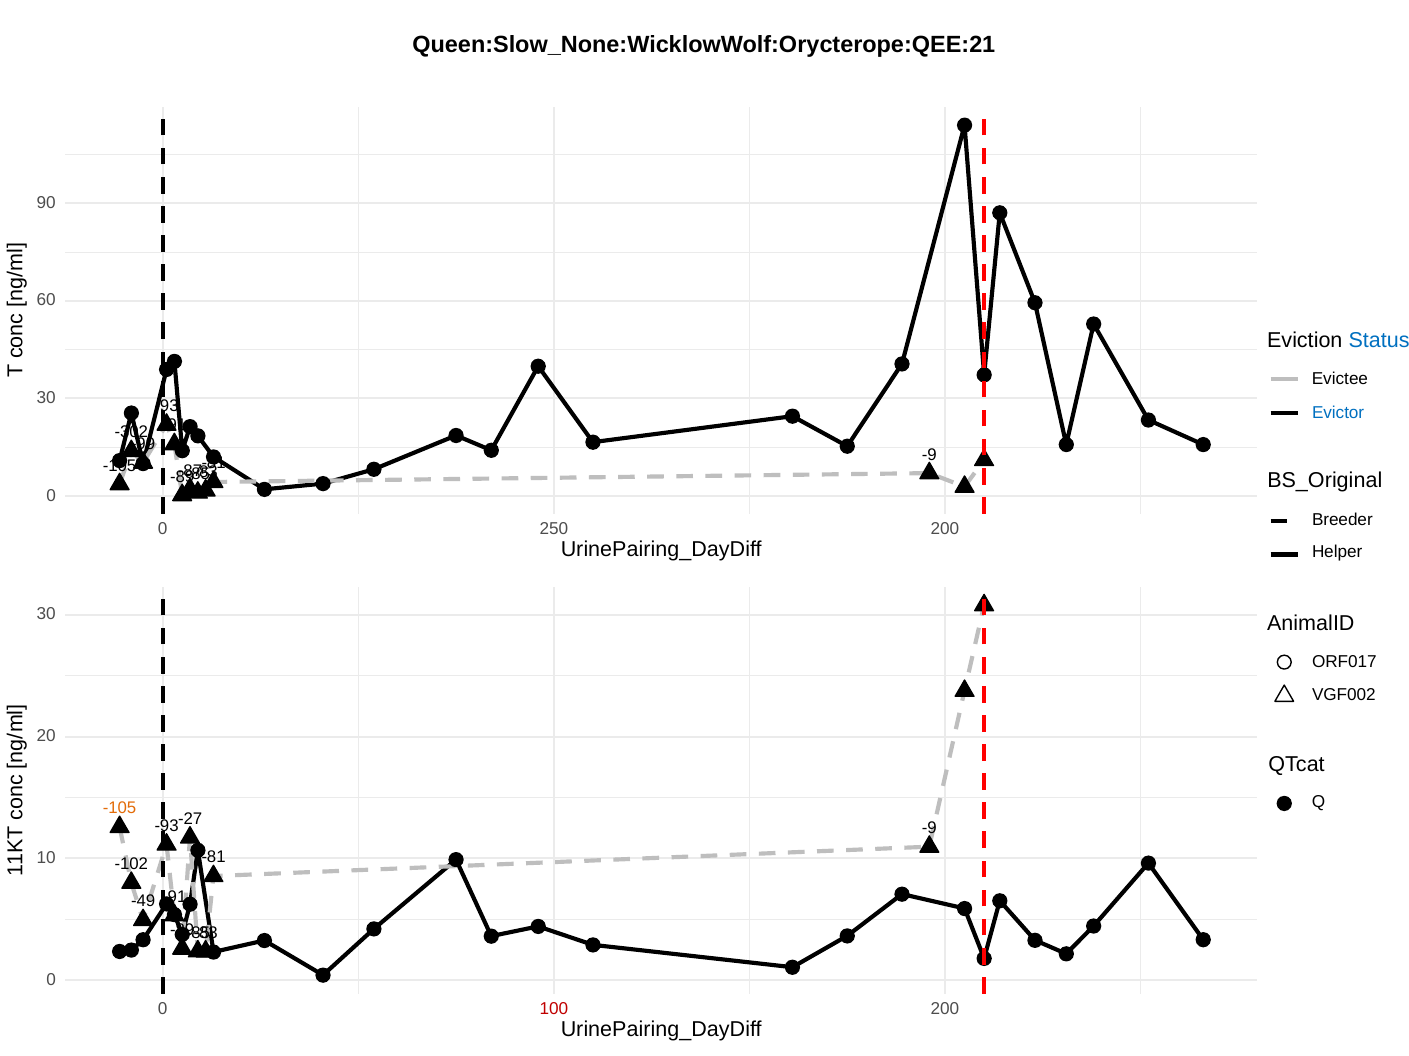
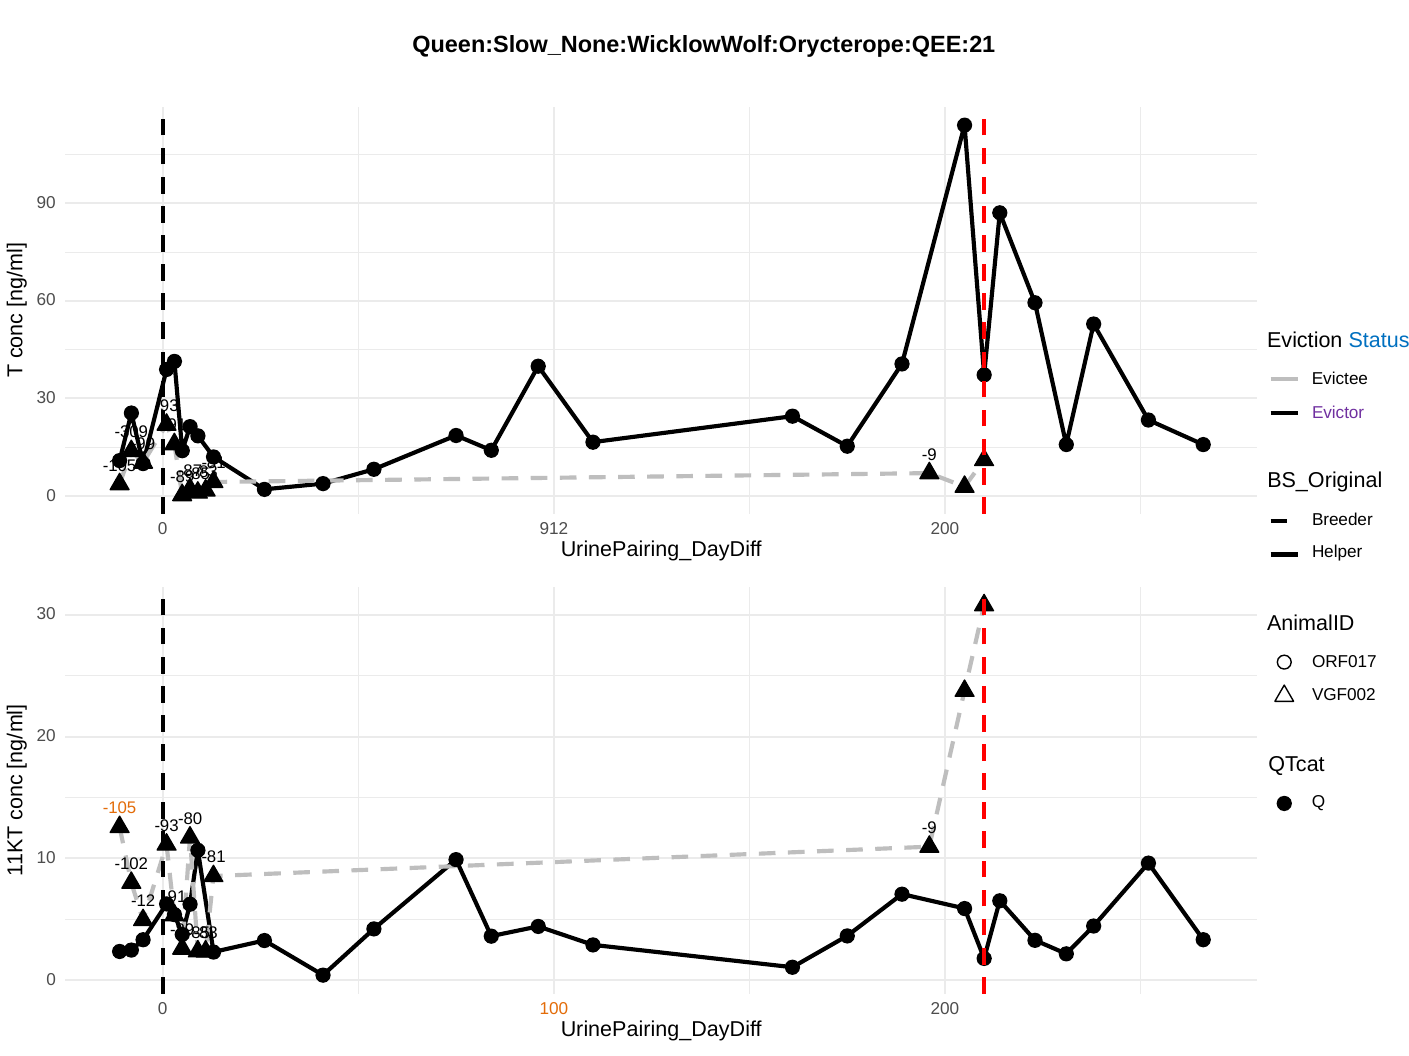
Evictor colour: blue -> purple (1338, 413)
-302: -302 -> -309 (131, 433)
250: 250 -> 912 (554, 529)
-27: -27 -> -80 (190, 819)
-49: -49 -> -12 (143, 902)
100 colour: red -> orange (554, 1009)
